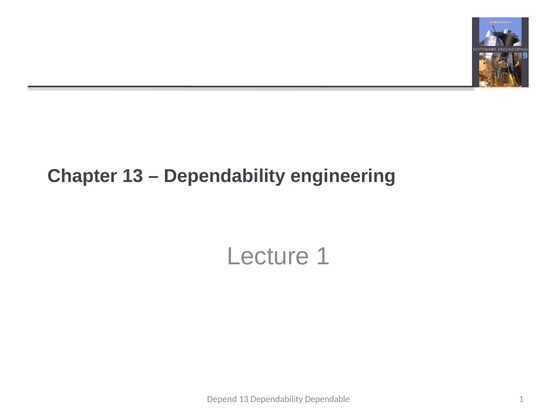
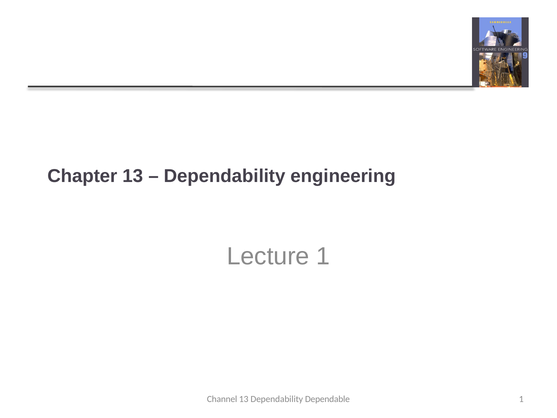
Depend: Depend -> Channel (222, 399)
